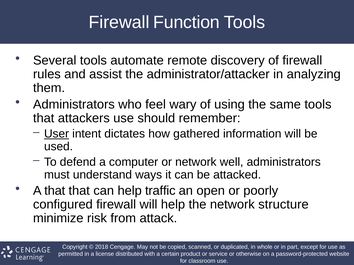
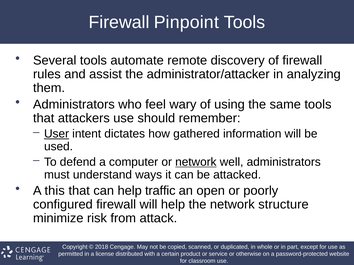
Function: Function -> Pinpoint (186, 22)
network underline: none -> present (196, 162)
A that: that -> this (55, 191)
